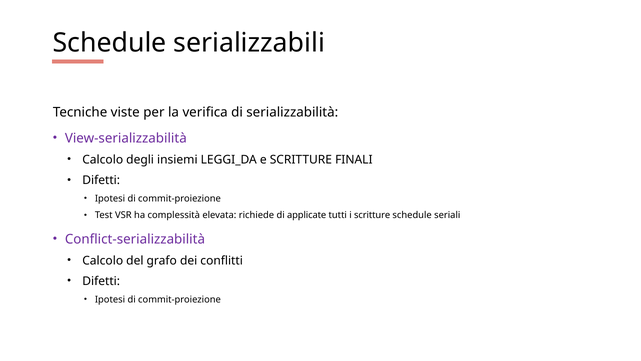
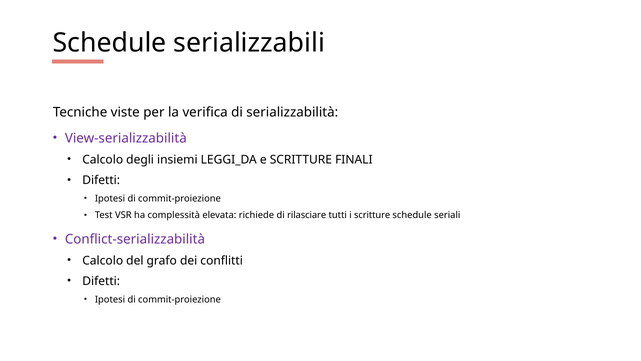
applicate: applicate -> rilasciare (307, 215)
